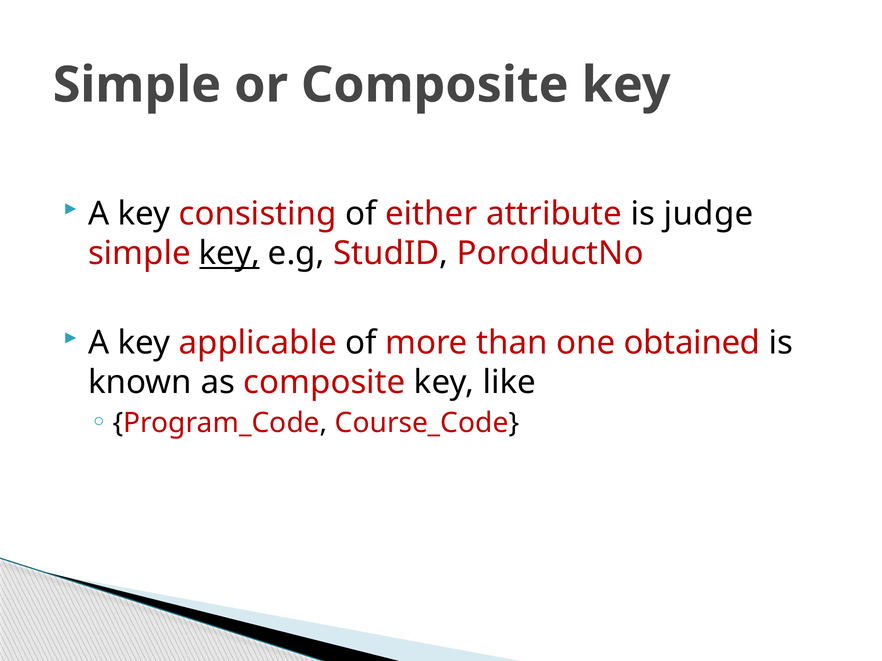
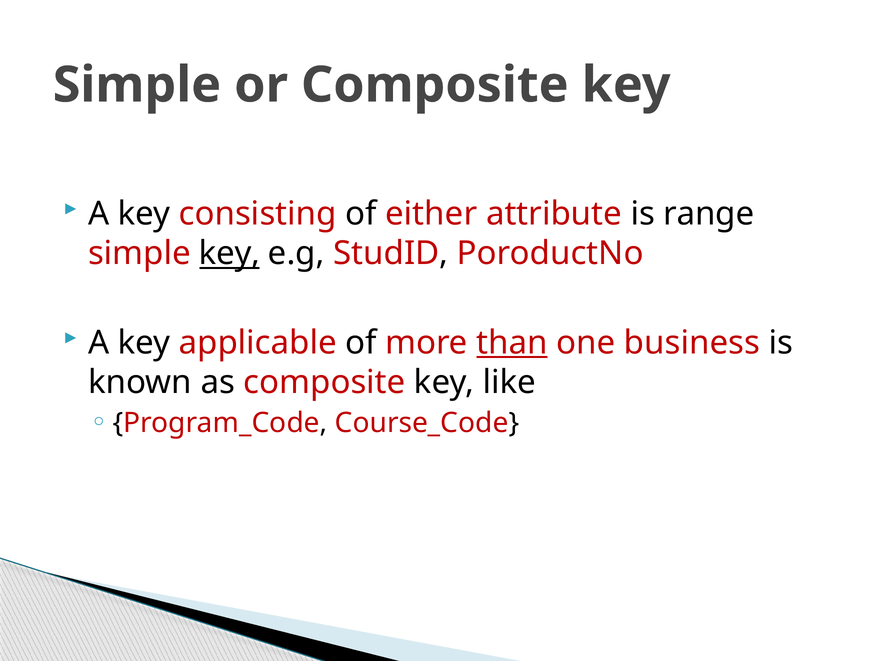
judge: judge -> range (709, 214)
than underline: none -> present (512, 343)
obtained: obtained -> business (692, 343)
